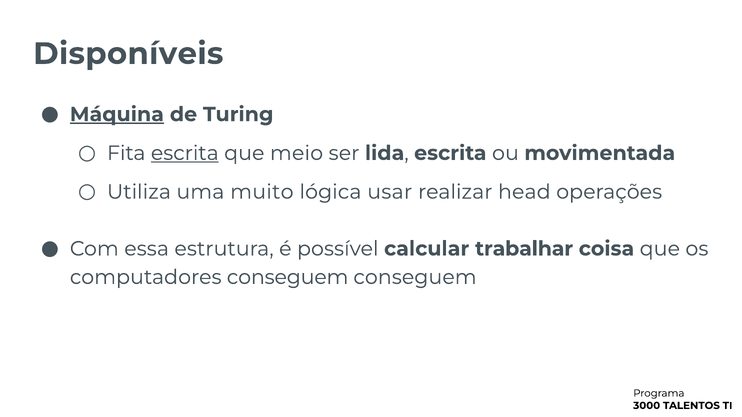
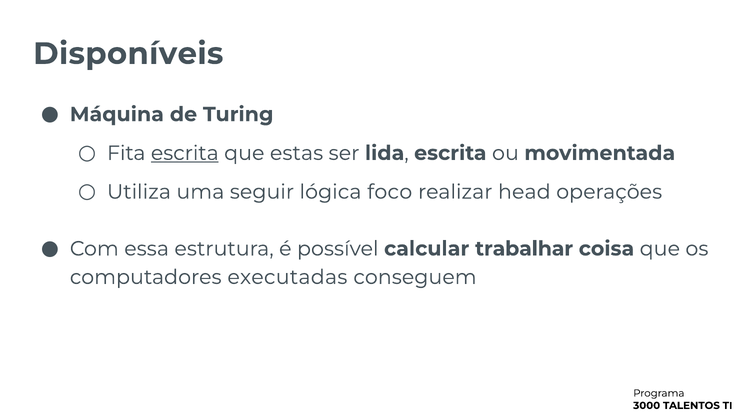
Máquina underline: present -> none (117, 115)
meio: meio -> estas (297, 153)
muito: muito -> seguir (262, 192)
usar: usar -> foco (390, 192)
computadores conseguem: conseguem -> executadas (287, 277)
